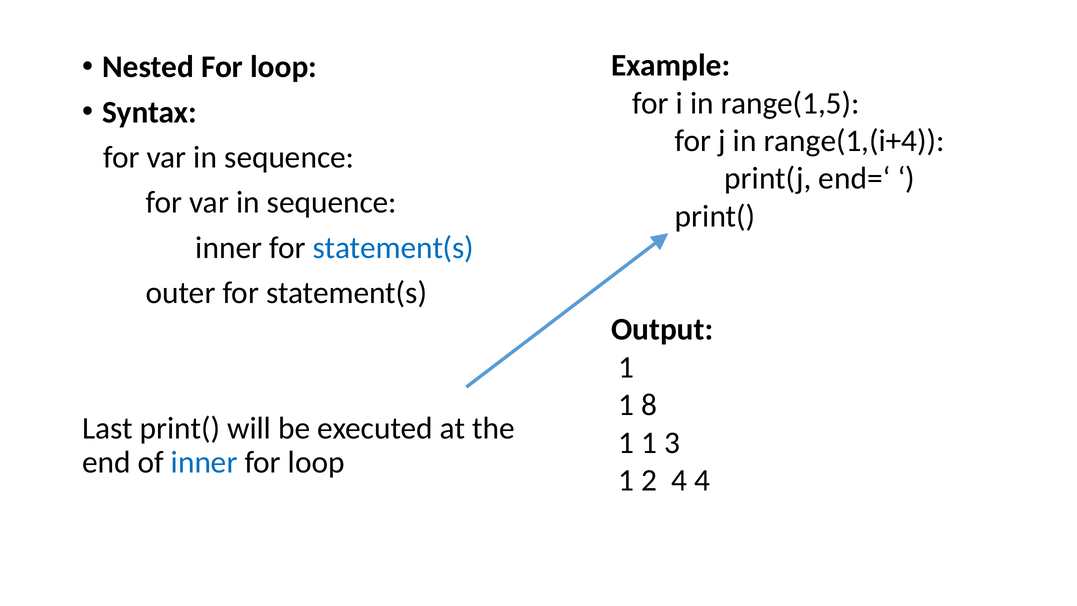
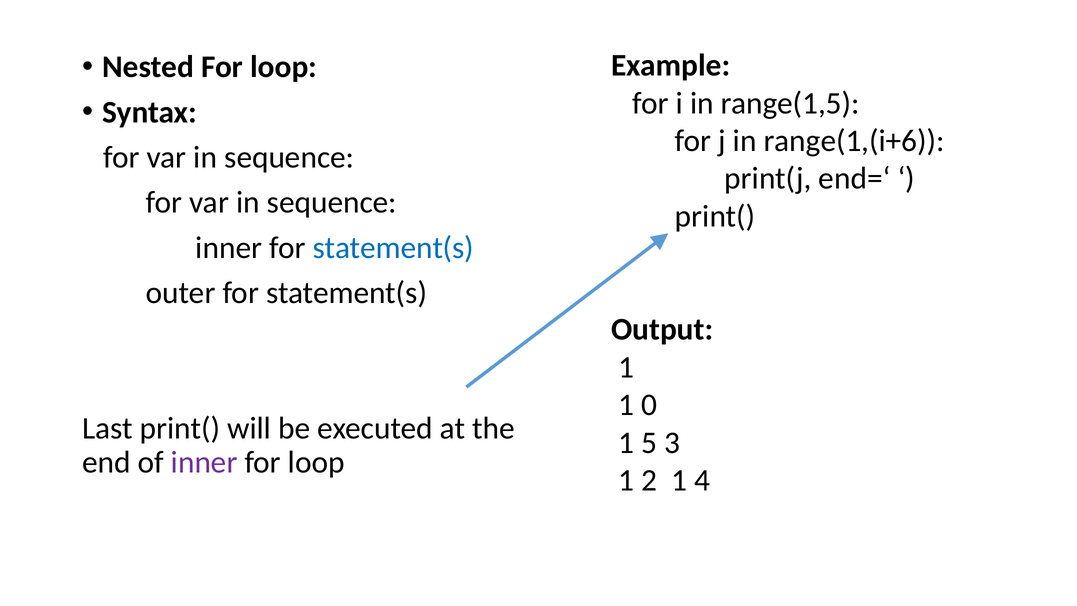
range(1,(i+4: range(1,(i+4 -> range(1,(i+6 (854, 141)
8: 8 -> 0 (649, 405)
1: 1 -> 5 (649, 443)
inner colour: blue -> purple (204, 462)
2 4: 4 -> 1 (679, 480)
